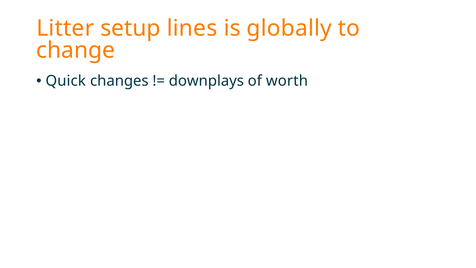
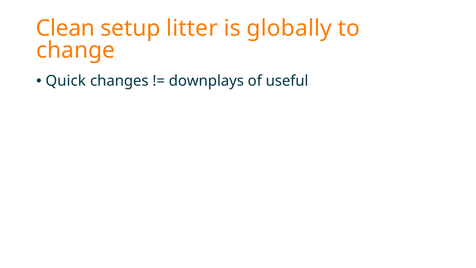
Litter: Litter -> Clean (65, 28)
lines: lines -> litter (192, 28)
worth: worth -> useful (287, 81)
